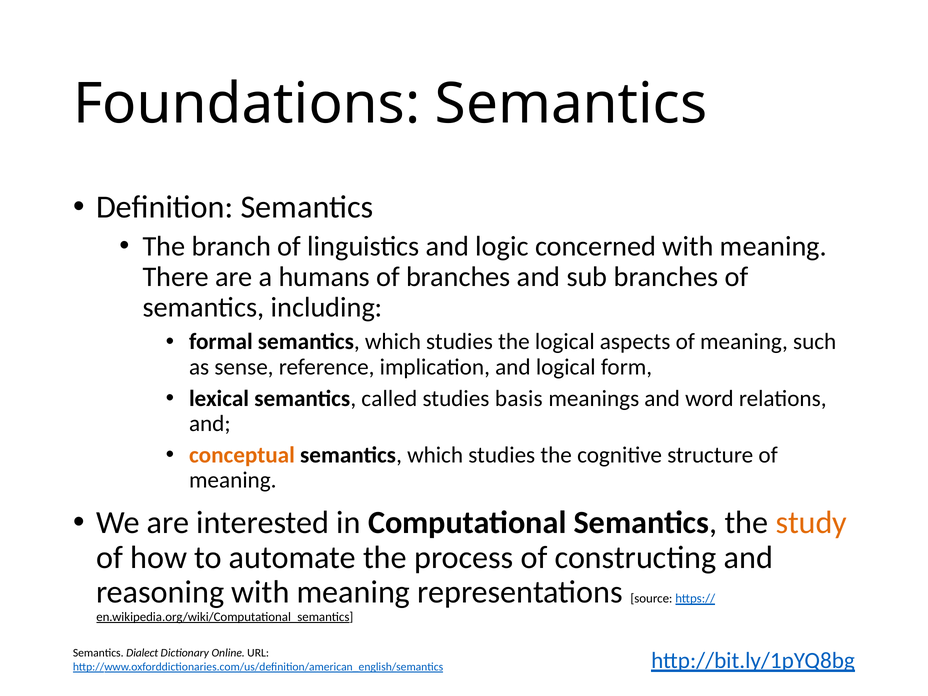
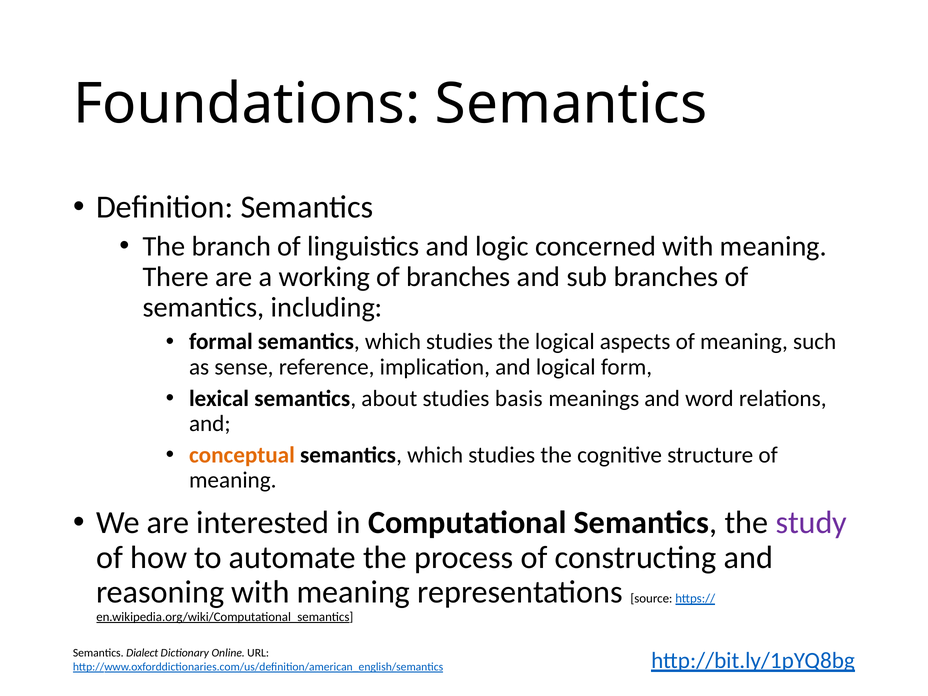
humans: humans -> working (324, 277)
called: called -> about (389, 398)
study colour: orange -> purple (811, 523)
